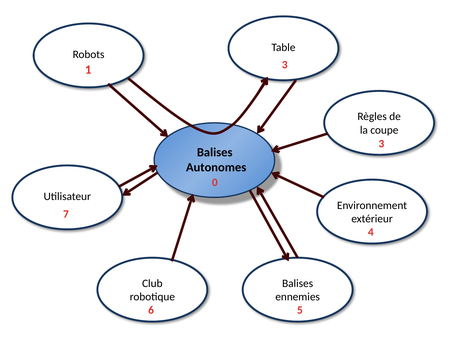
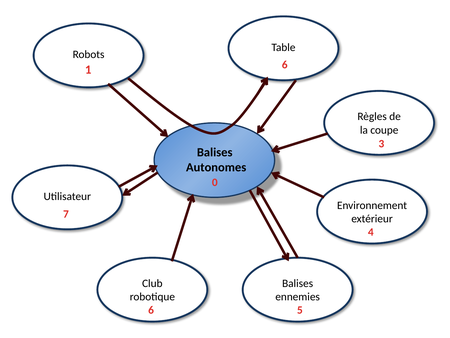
1 3: 3 -> 6 (285, 65)
